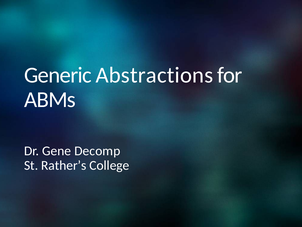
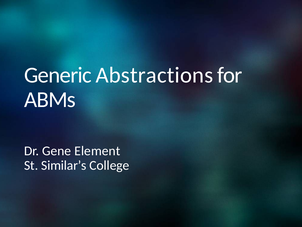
Decomp: Decomp -> Element (97, 151)
Rather’s: Rather’s -> Similar’s (64, 165)
